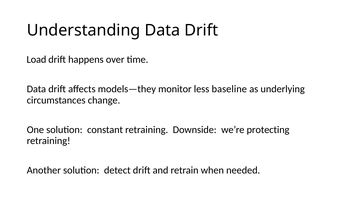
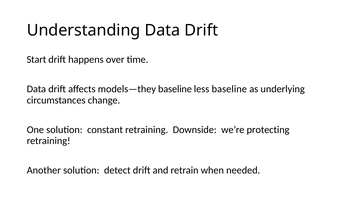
Load: Load -> Start (36, 59)
models—they monitor: monitor -> baseline (175, 89)
